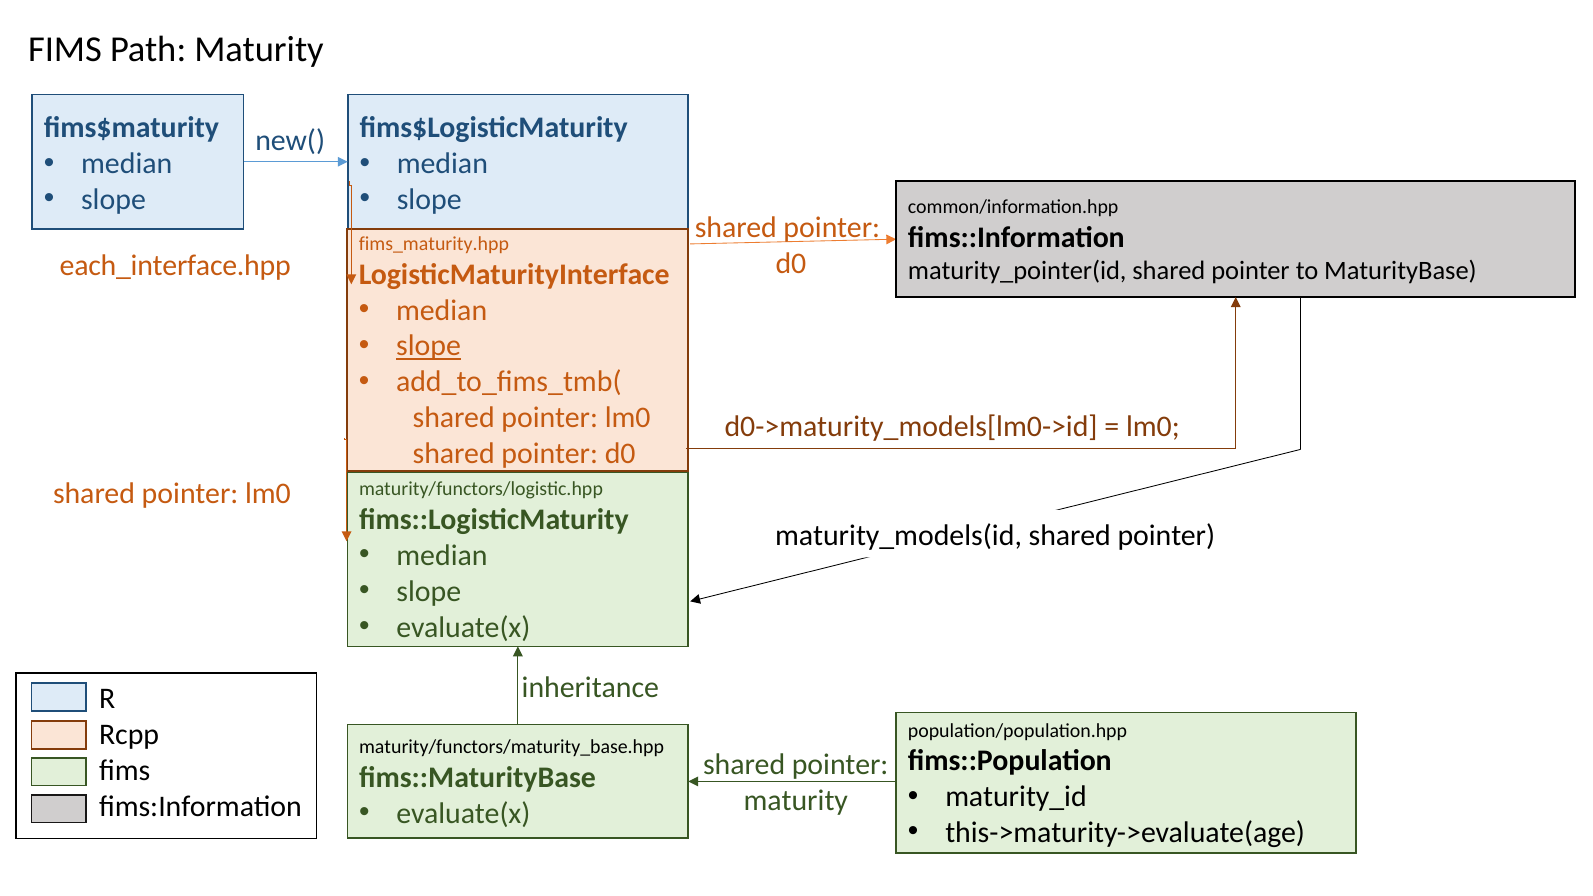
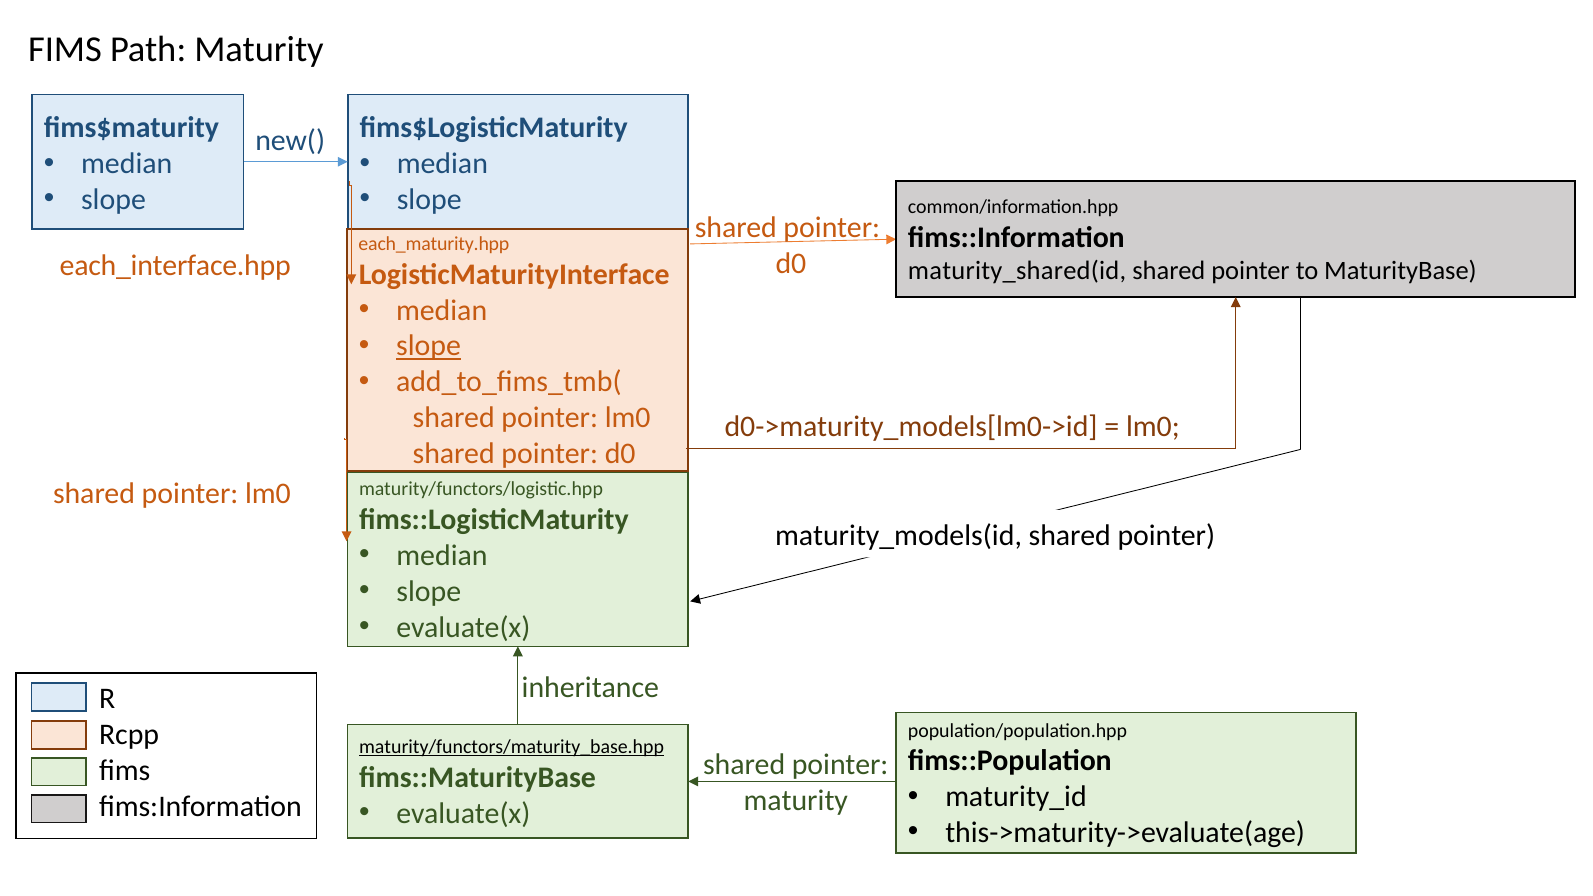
fims_maturity.hpp: fims_maturity.hpp -> each_maturity.hpp (434, 244)
maturity_pointer(id: maturity_pointer(id -> maturity_shared(id (1017, 271)
maturity/functors/maturity_base.hpp underline: none -> present (512, 747)
